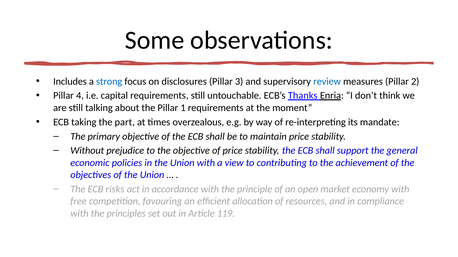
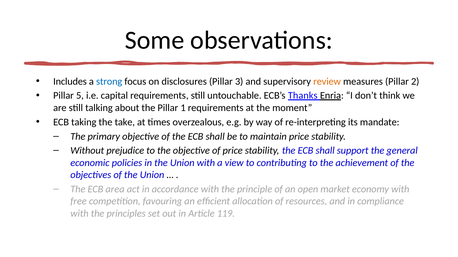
review colour: blue -> orange (327, 82)
4: 4 -> 5 (80, 96)
part: part -> take (125, 122)
risks: risks -> area (115, 190)
